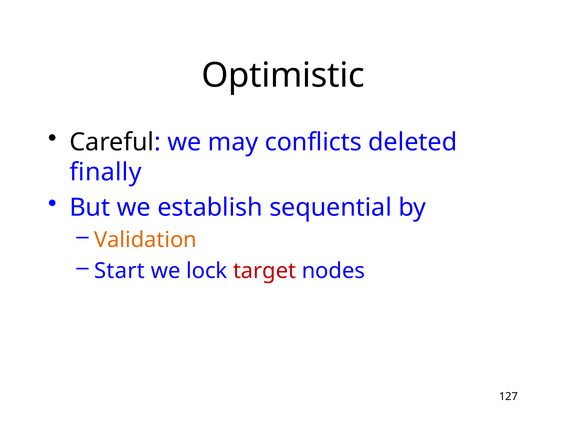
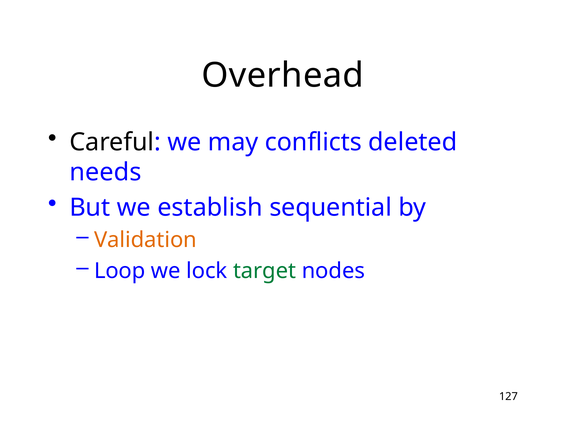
Optimistic: Optimistic -> Overhead (283, 76)
finally: finally -> needs (105, 173)
Start: Start -> Loop (120, 271)
target colour: red -> green (265, 271)
